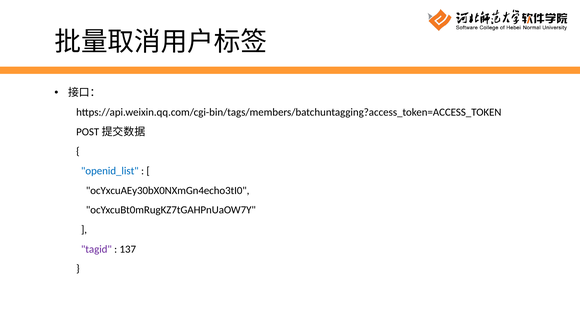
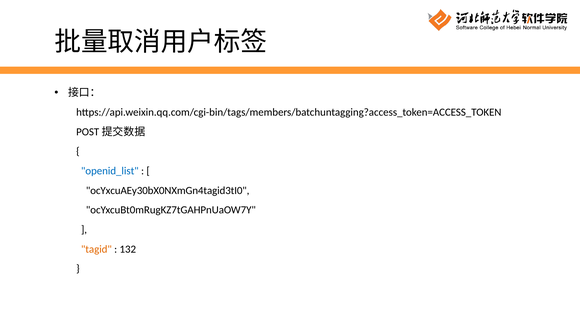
ocYxcuAEy30bX0NXmGn4echo3tI0: ocYxcuAEy30bX0NXmGn4echo3tI0 -> ocYxcuAEy30bX0NXmGn4tagid3tI0 (168, 191)
tagid colour: purple -> orange (96, 249)
137: 137 -> 132 (128, 249)
